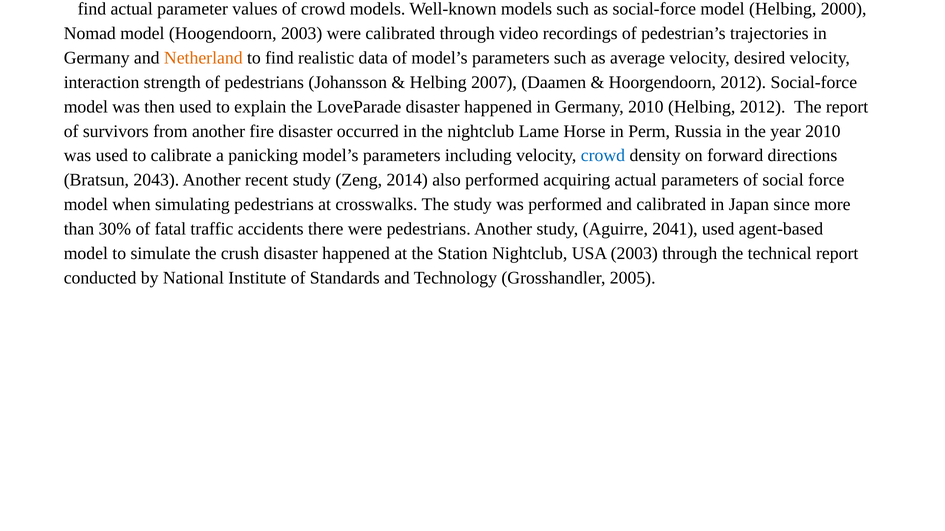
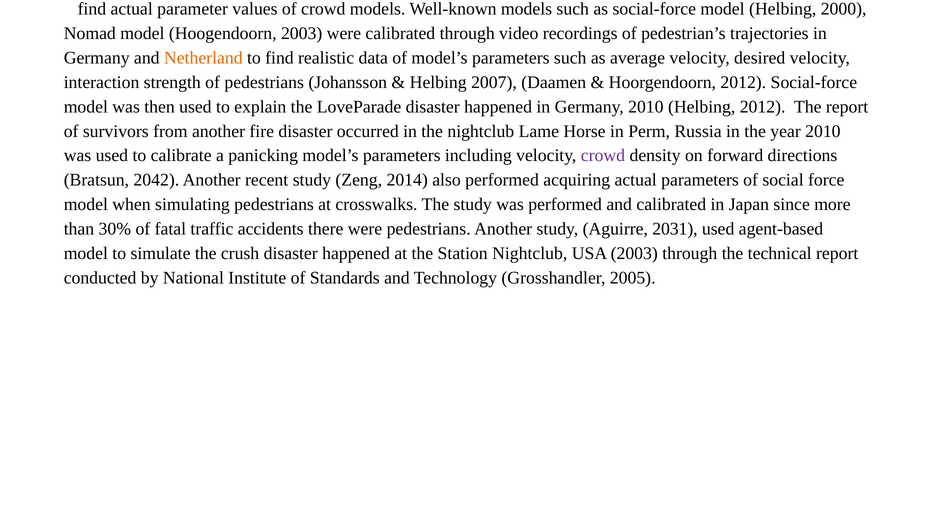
crowd colour: blue -> purple (603, 156)
2043: 2043 -> 2042 (156, 180)
2041: 2041 -> 2031 (675, 229)
